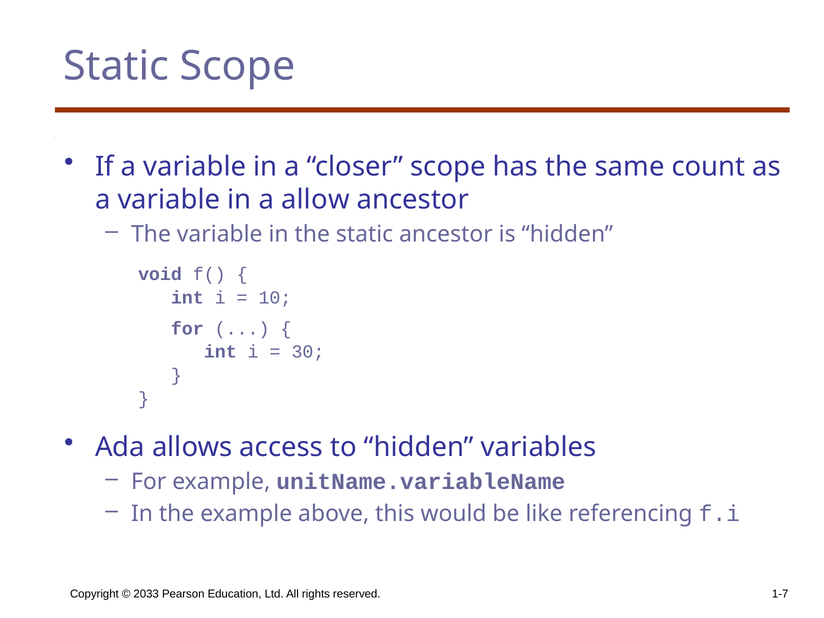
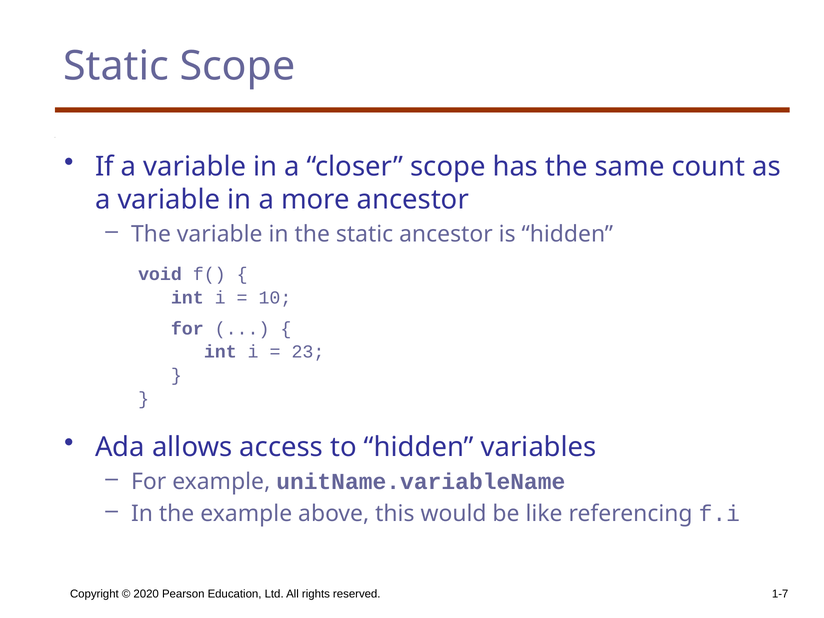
allow: allow -> more (316, 200)
30: 30 -> 23 (308, 352)
2033: 2033 -> 2020 (146, 594)
